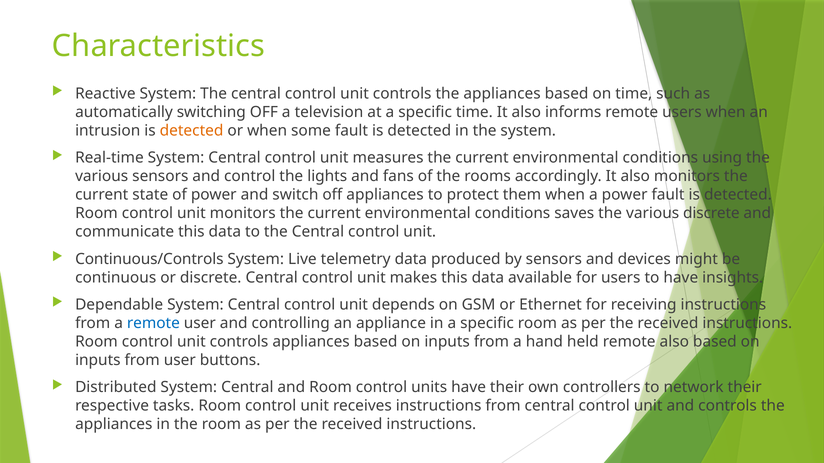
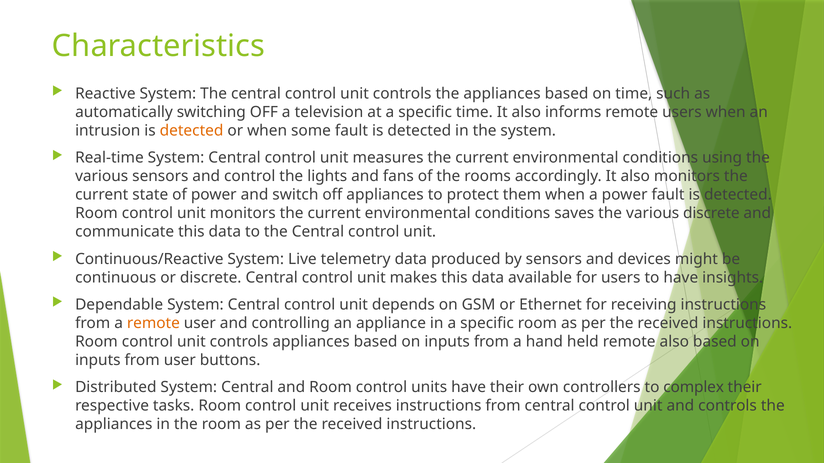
Continuous/Controls: Continuous/Controls -> Continuous/Reactive (149, 259)
remote colour: blue -> orange (153, 323)
network: network -> complex (694, 388)
